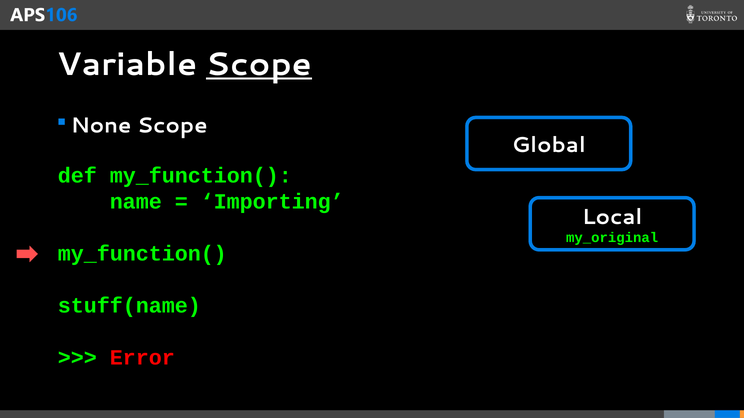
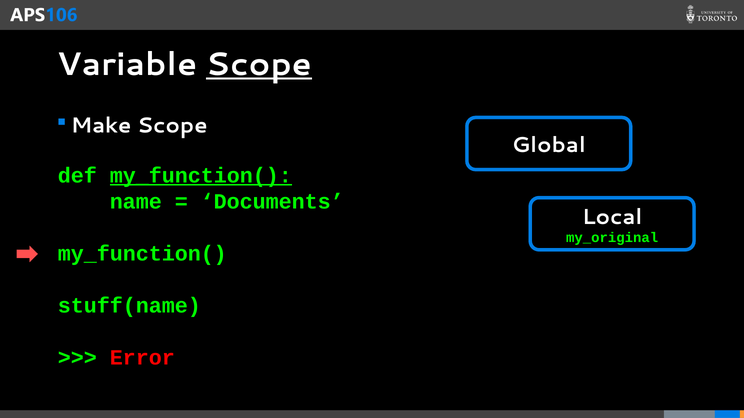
None: None -> Make (101, 126)
my_function( underline: none -> present (201, 176)
Importing: Importing -> Documents (272, 202)
